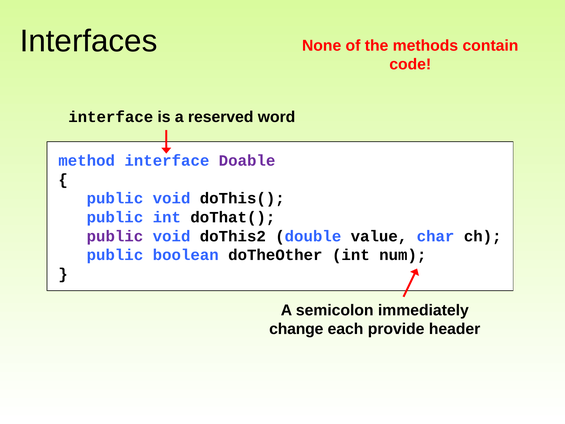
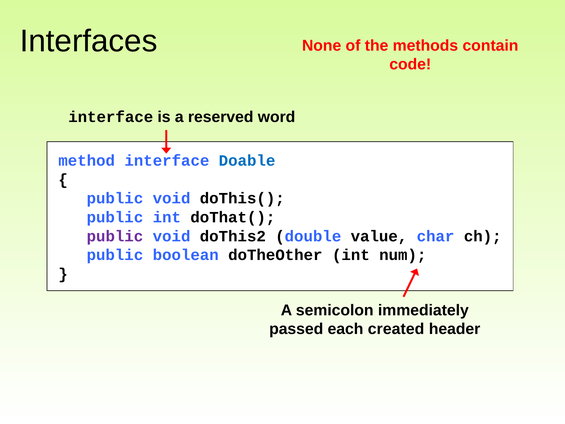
Doable colour: purple -> blue (247, 161)
change: change -> passed (296, 329)
provide: provide -> created (396, 329)
